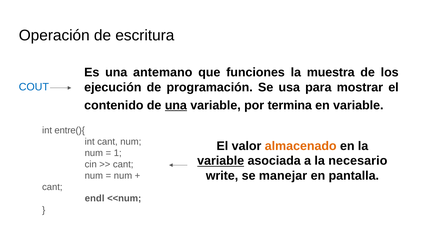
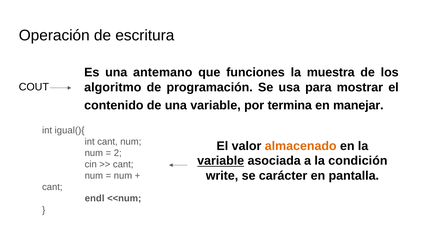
ejecución: ejecución -> algoritmo (113, 87)
COUT colour: blue -> black (34, 87)
una underline: present -> none (176, 105)
en variable: variable -> manejar (358, 105)
entre(){: entre(){ -> igual(){ (70, 130)
1: 1 -> 2 (118, 153)
necesario: necesario -> condición (358, 161)
manejar: manejar -> carácter (283, 176)
